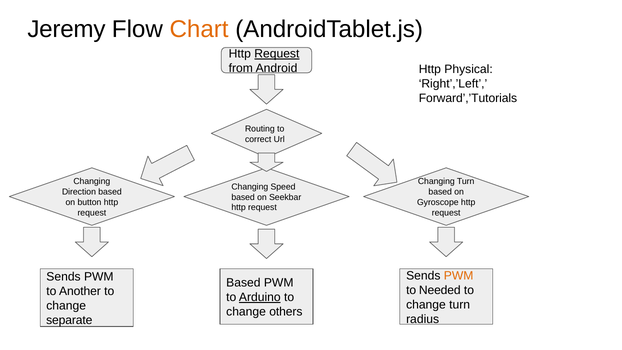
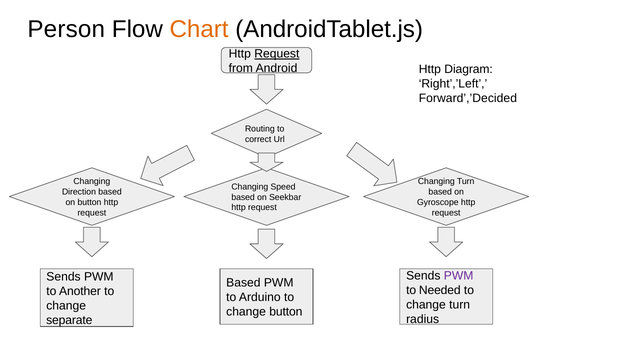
Jeremy: Jeremy -> Person (66, 29)
Physical: Physical -> Diagram (469, 69)
Forward’,’Tutorials: Forward’,’Tutorials -> Forward’,’Decided (468, 98)
PWM colour: orange -> purple (459, 276)
Arduino underline: present -> none (260, 297)
change others: others -> button (286, 312)
